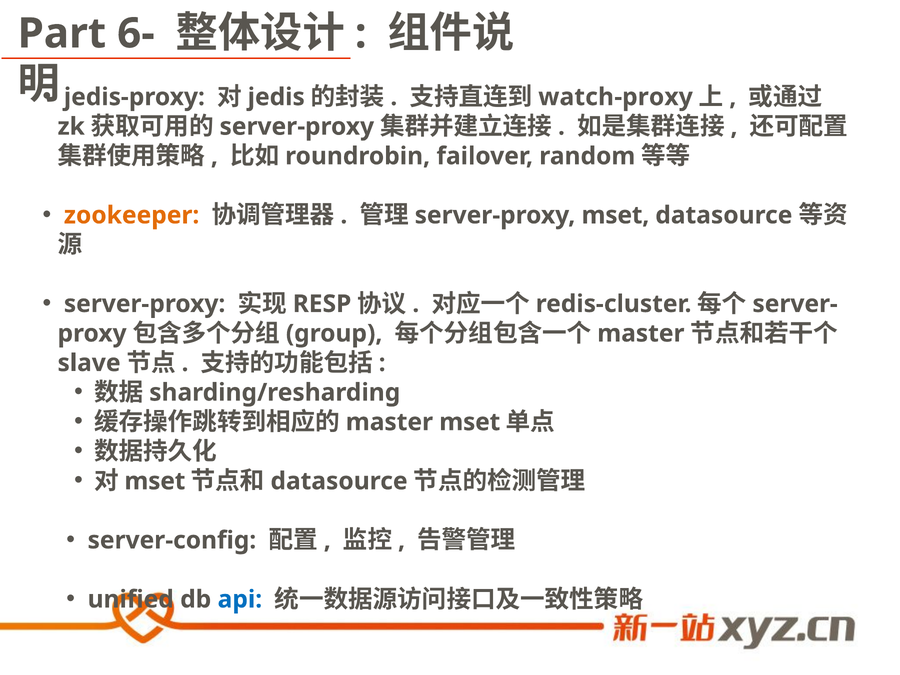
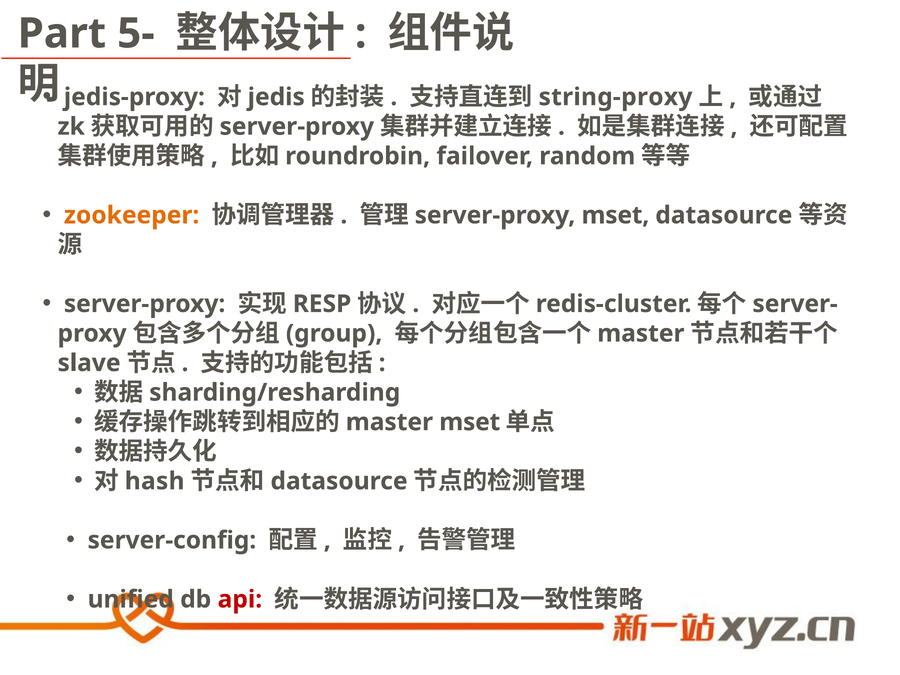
6-: 6- -> 5- (136, 34)
watch-proxy: watch-proxy -> string-proxy (615, 97)
mset: mset -> hash (155, 481)
api colour: blue -> red (240, 599)
